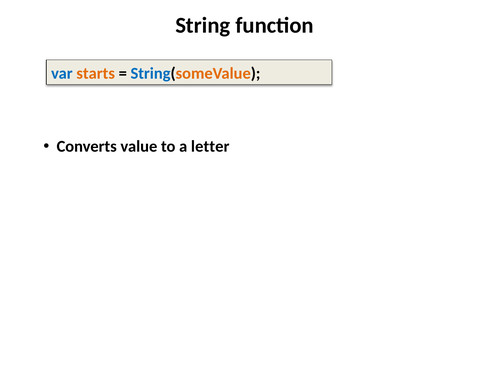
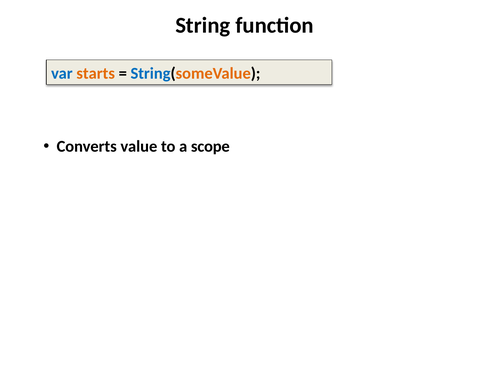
letter: letter -> scope (210, 147)
